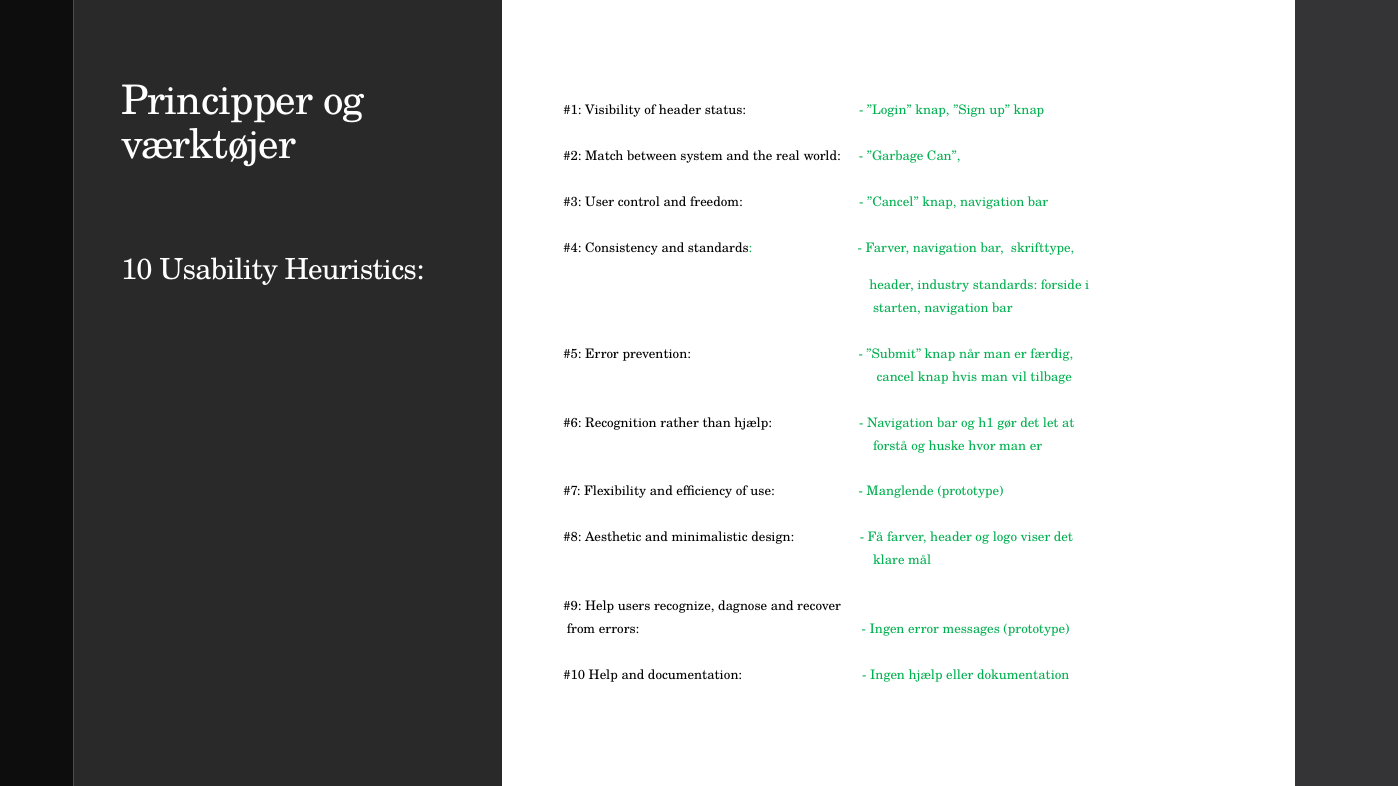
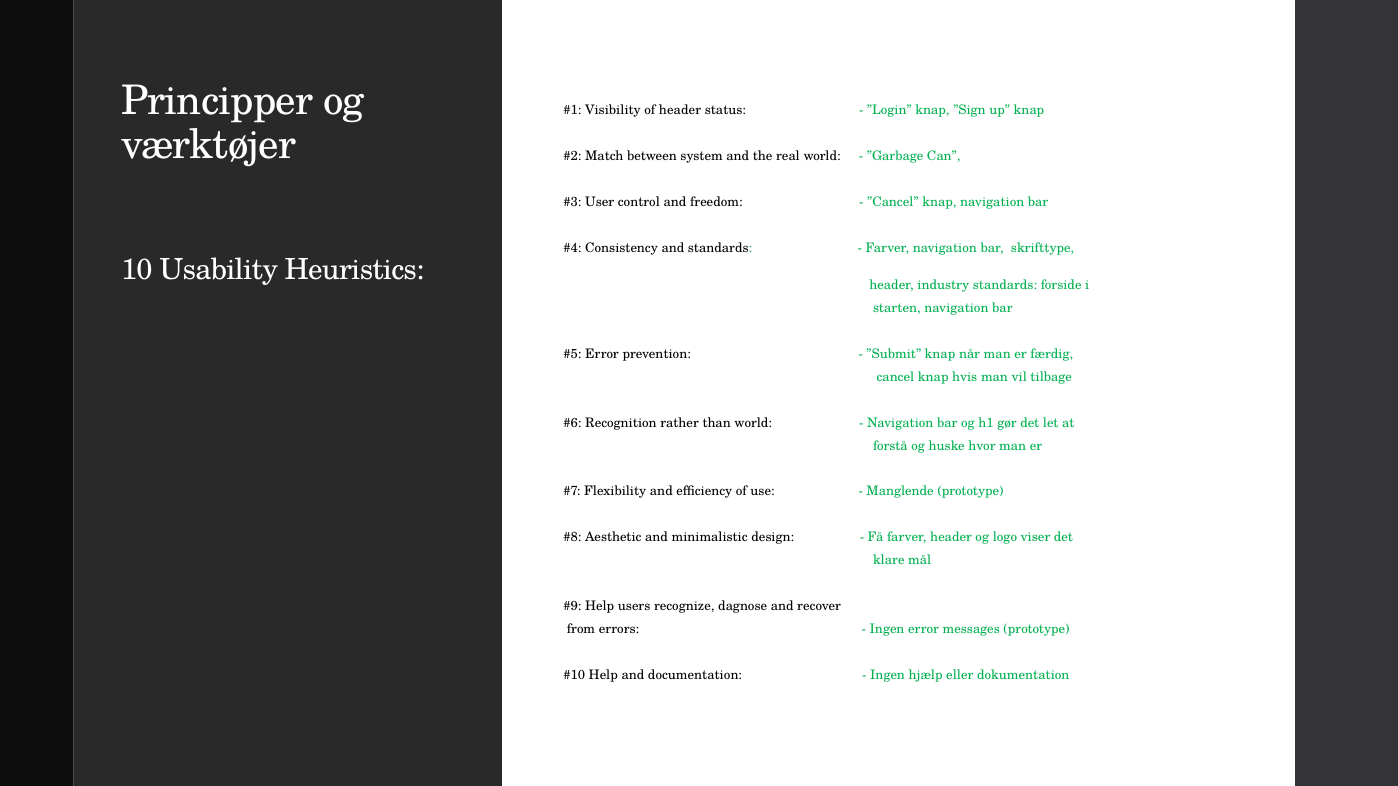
than hjælp: hjælp -> world (753, 423)
